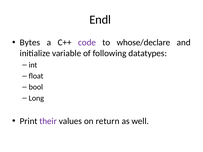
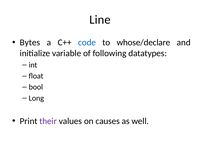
Endl: Endl -> Line (100, 20)
code colour: purple -> blue (87, 43)
return: return -> causes (108, 121)
